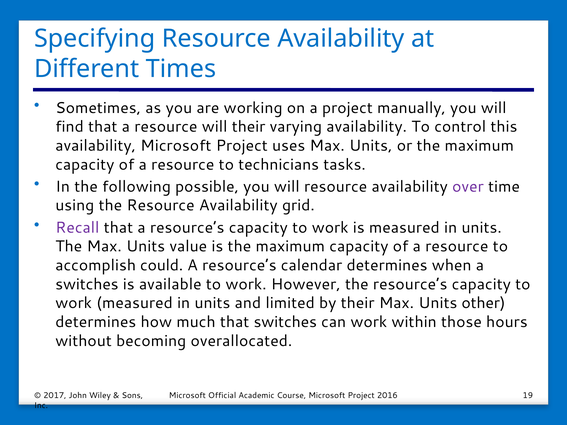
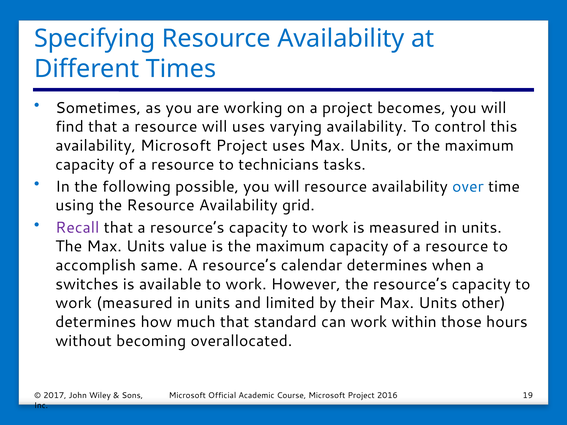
manually: manually -> becomes (411, 108)
will their: their -> uses (249, 127)
over colour: purple -> blue (468, 187)
could: could -> same (162, 265)
that switches: switches -> standard (285, 322)
